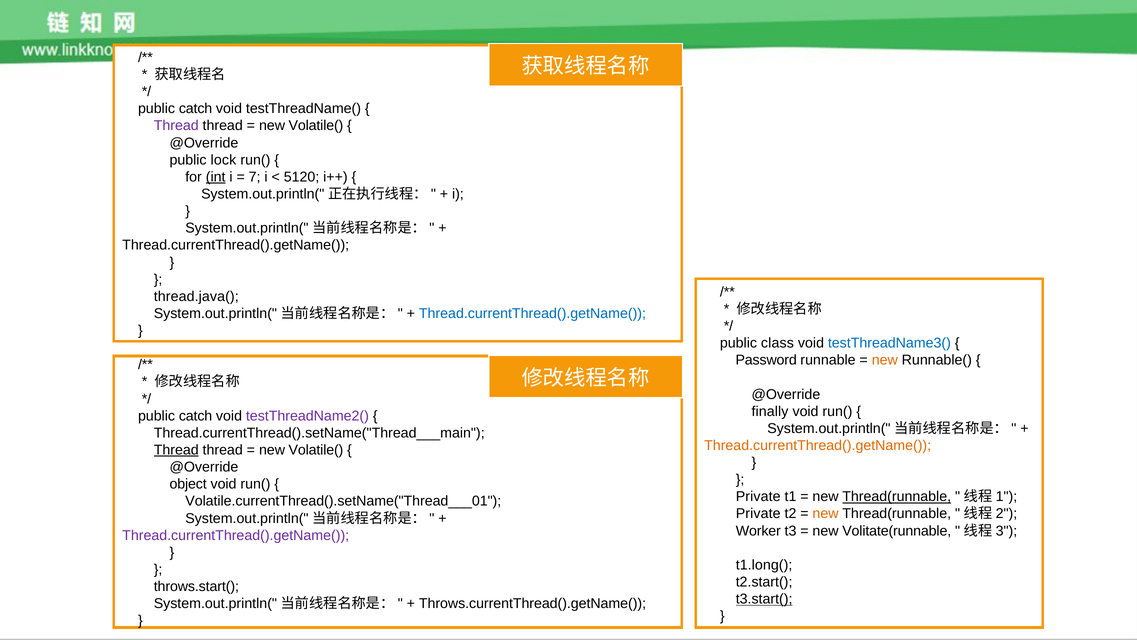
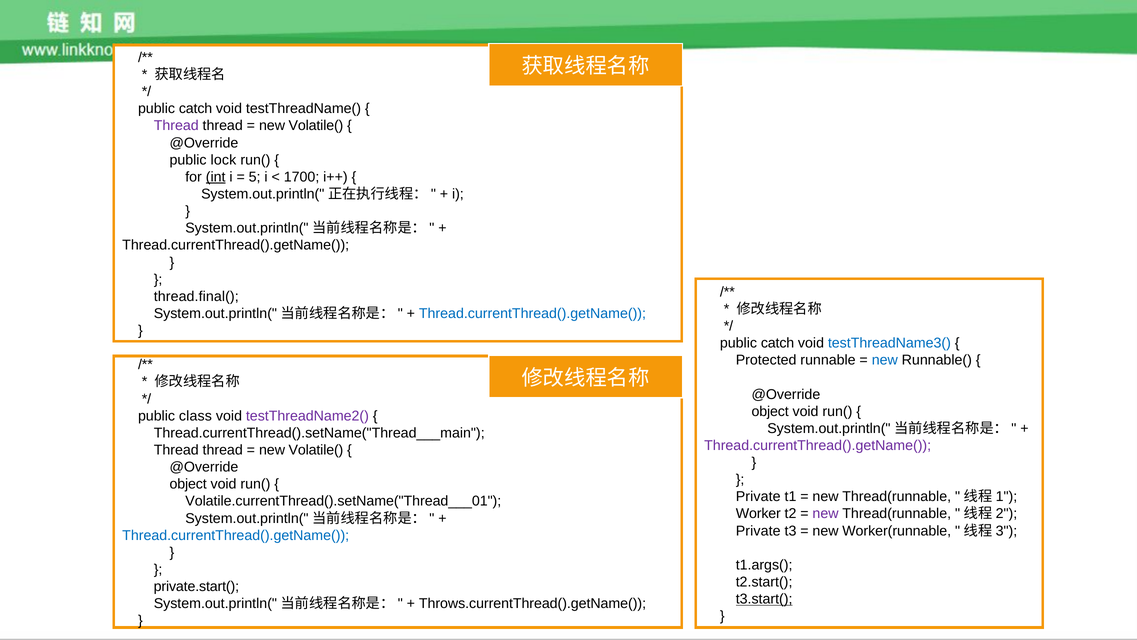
7: 7 -> 5 (255, 177)
5120: 5120 -> 1700 (302, 177)
thread.java(: thread.java( -> thread.final( (196, 296)
class: class -> catch (778, 343)
Password: Password -> Protected (766, 360)
new colour: orange -> blue (885, 360)
finally: finally -> object (770, 411)
catch: catch -> class (195, 416)
Thread.currentThread().getName( colour: orange -> purple (818, 445)
Thread underline: present -> none (176, 450)
Thread(runnable underline: present -> none (897, 496)
Private: Private -> Worker (758, 513)
new colour: orange -> purple (826, 513)
Worker: Worker -> Private (758, 530)
Volitate(runnable: Volitate(runnable -> Worker(runnable (897, 530)
Thread.currentThread().getName( colour: purple -> blue (236, 535)
t1.long(: t1.long( -> t1.args( (764, 565)
throws.start(: throws.start( -> private.start( (196, 586)
